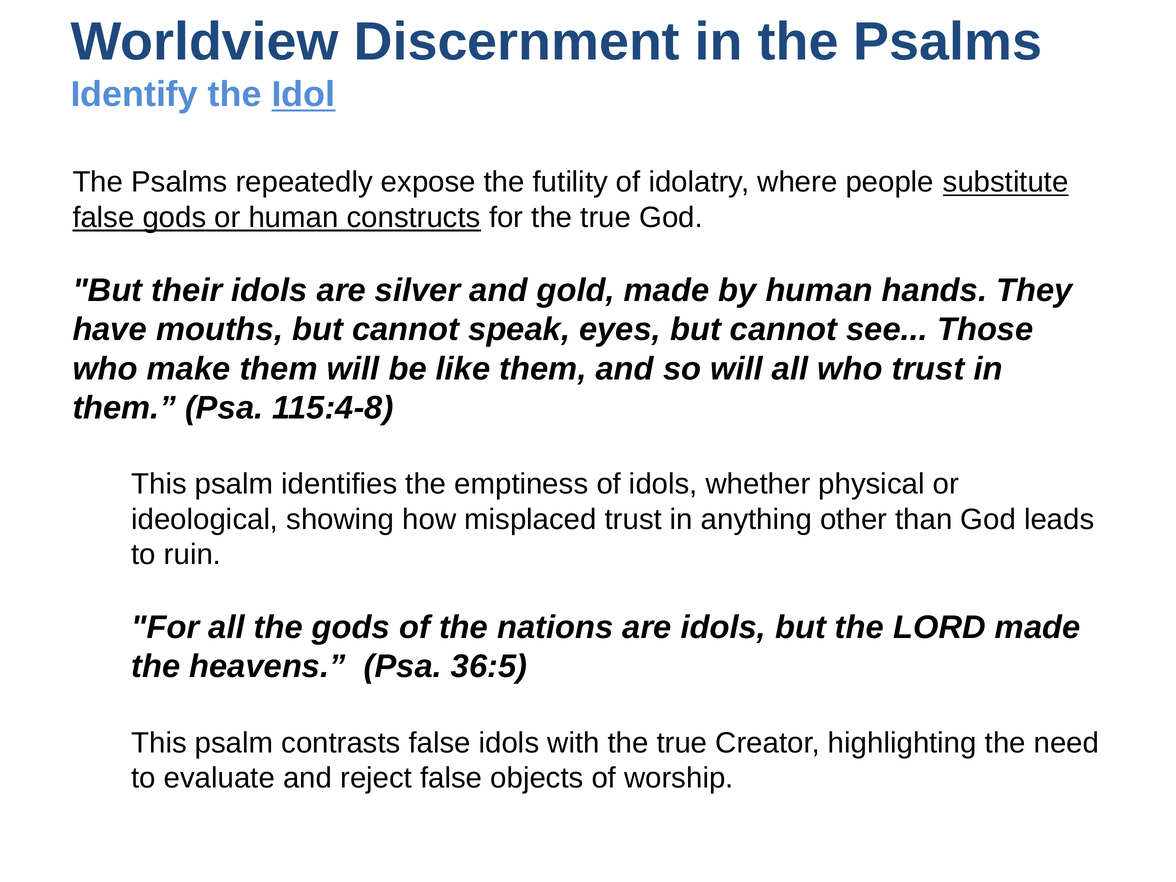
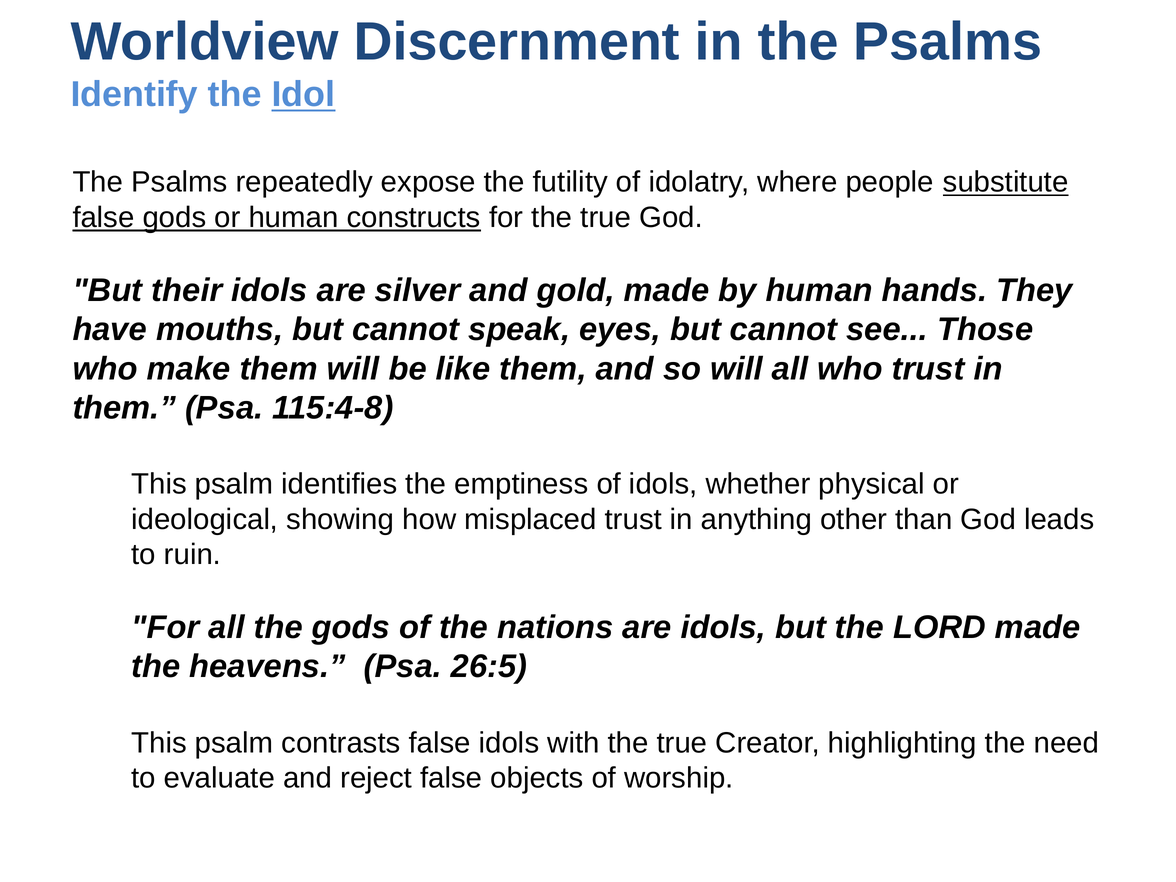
36:5: 36:5 -> 26:5 (489, 667)
